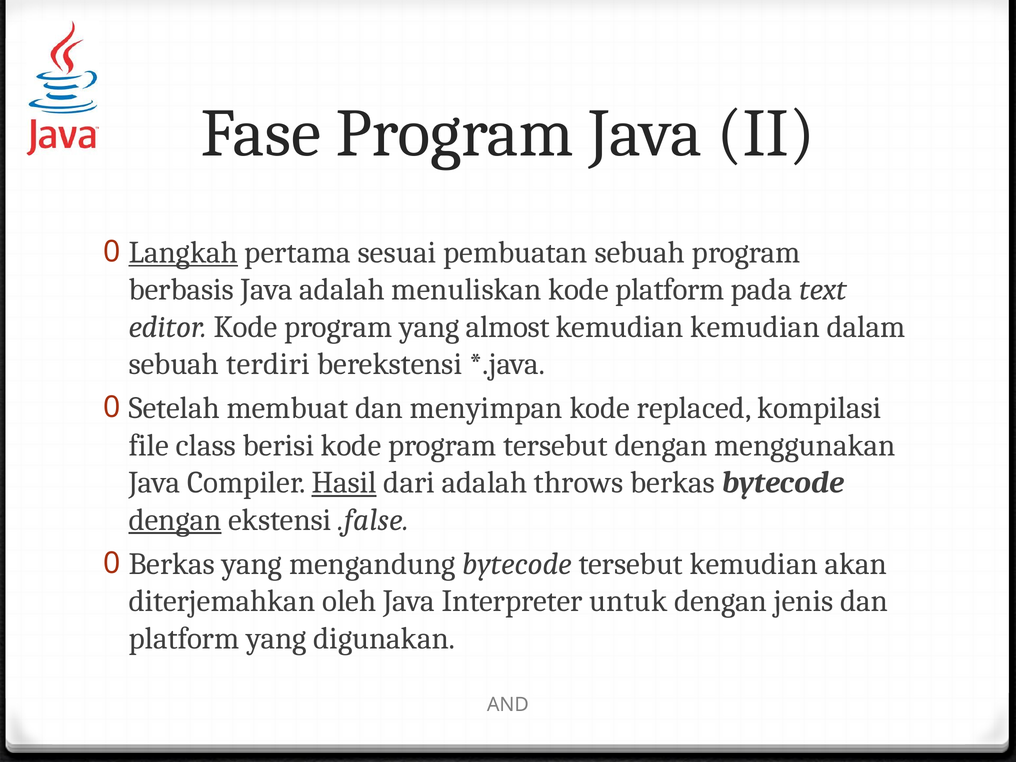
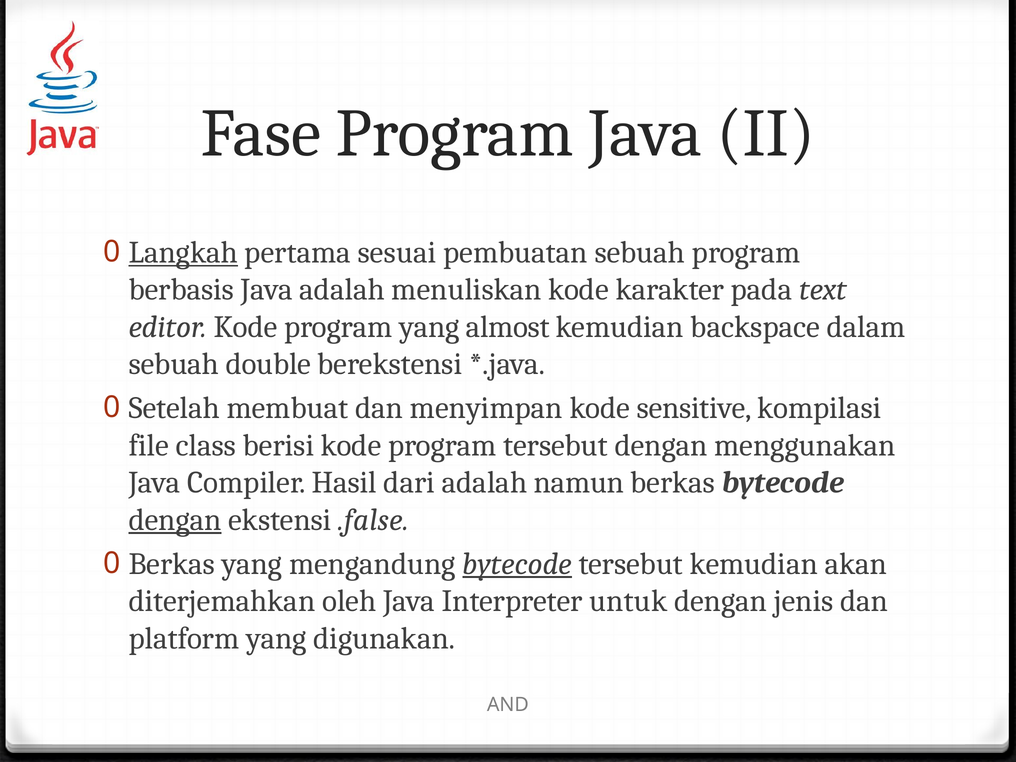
kode platform: platform -> karakter (670, 290)
kemudian kemudian: kemudian -> backspace (755, 327)
terdiri: terdiri -> double (268, 364)
replaced: replaced -> sensitive (694, 408)
Hasil underline: present -> none (344, 483)
throws: throws -> namun (579, 483)
bytecode underline: none -> present (517, 564)
